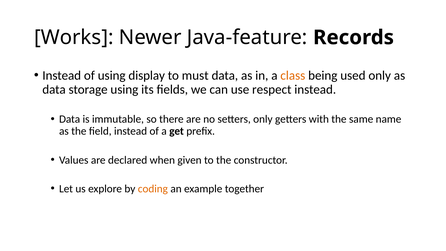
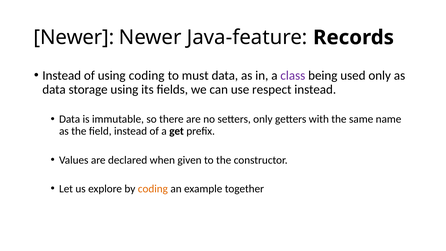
Works: Works -> Newer (74, 37)
using display: display -> coding (147, 75)
class colour: orange -> purple (293, 75)
